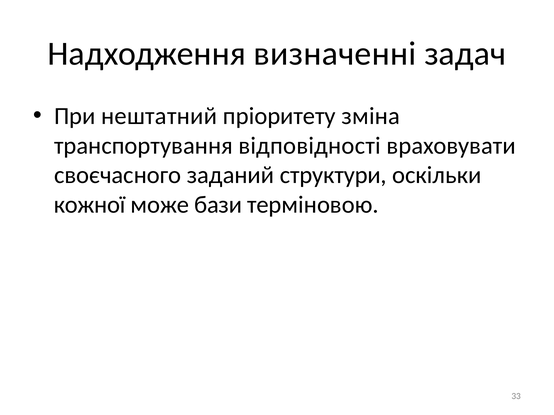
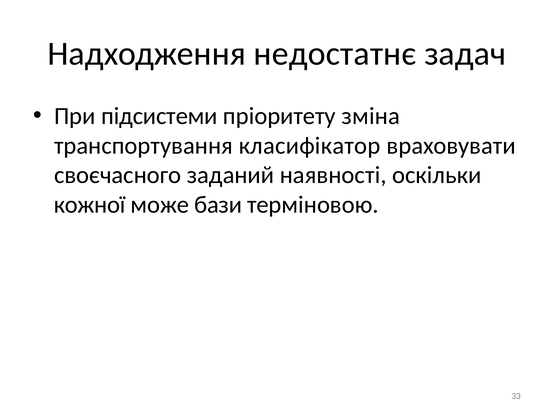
визначенні: визначенні -> недостатнє (335, 54)
нештатний: нештатний -> підсистеми (159, 116)
відповідності: відповідності -> класифікатор (310, 146)
структури: структури -> наявності (333, 175)
